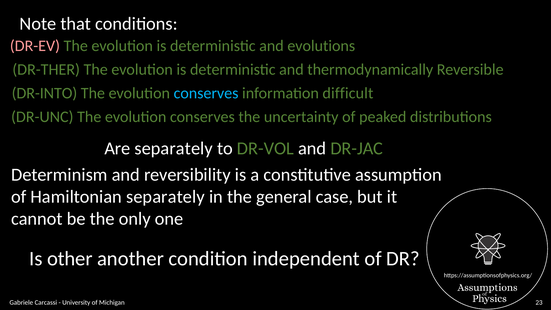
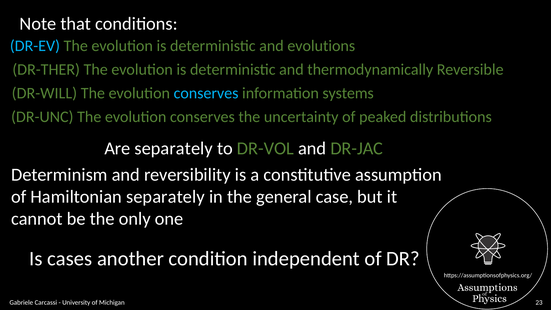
DR-EV colour: pink -> light blue (35, 46)
DR-INTO: DR-INTO -> DR-WILL (44, 93)
difficult: difficult -> systems (348, 93)
other: other -> cases (70, 259)
